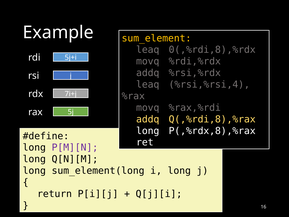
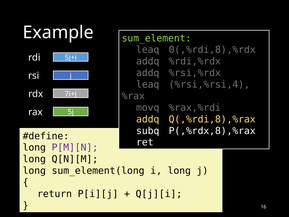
sum_element colour: yellow -> light green (156, 38)
movq: movq -> addq (148, 61)
long: long -> subq (148, 131)
